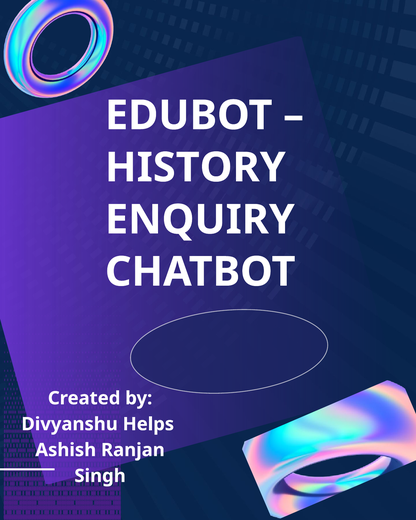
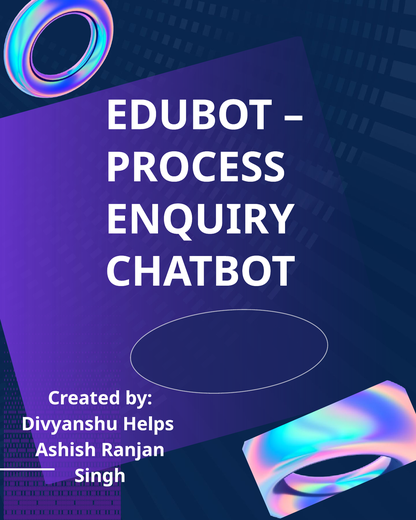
HISTORY: HISTORY -> PROCESS (195, 168)
